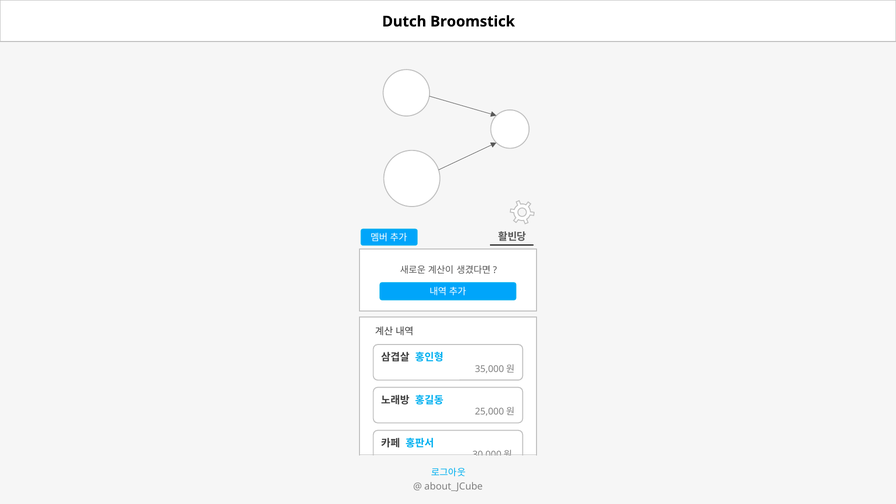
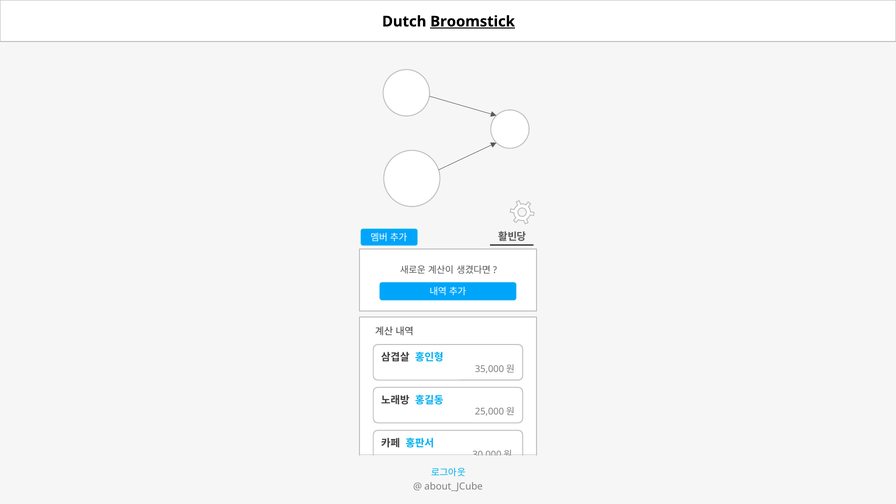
Broomstick underline: none -> present (473, 22)
